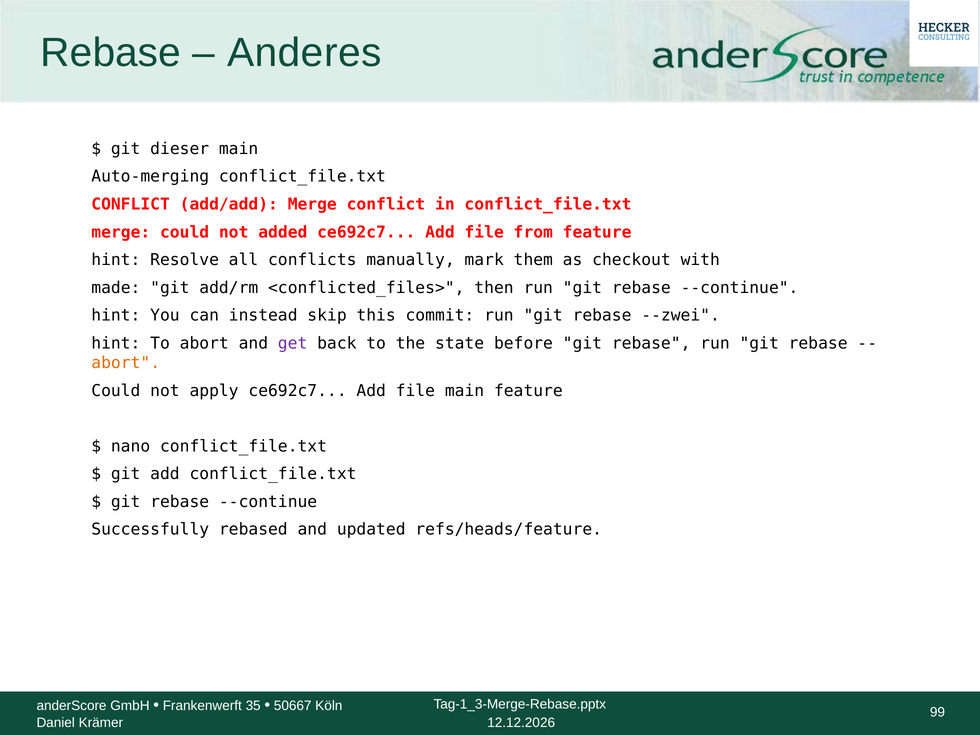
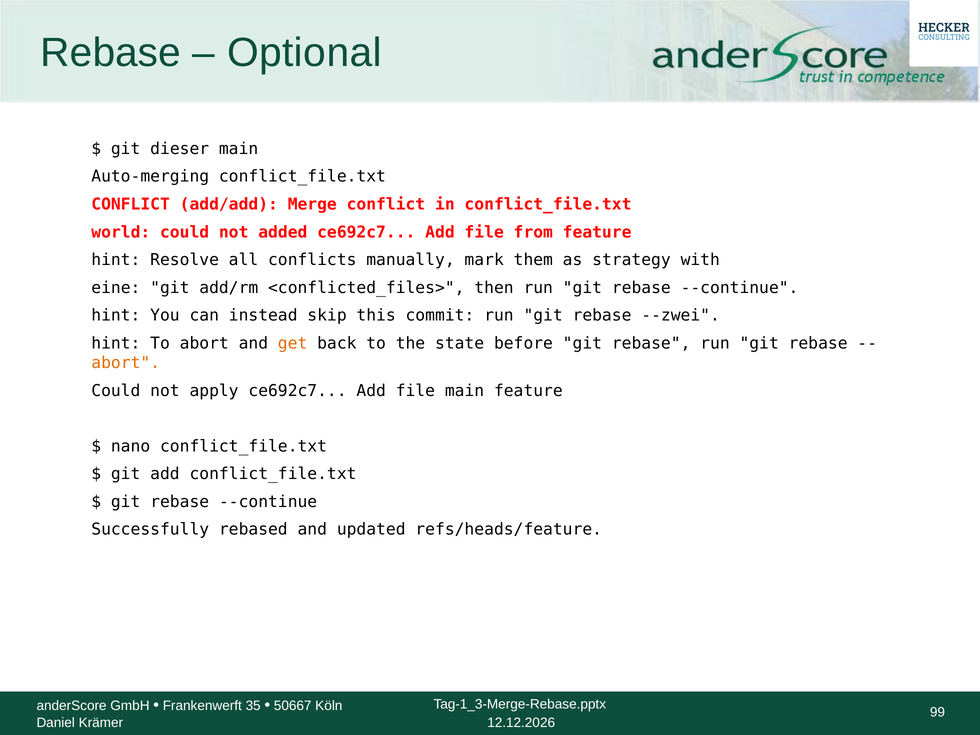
Anderes: Anderes -> Optional (304, 53)
merge: merge -> world (121, 232)
checkout: checkout -> strategy (631, 260)
made: made -> eine (116, 288)
get colour: purple -> orange (293, 343)
